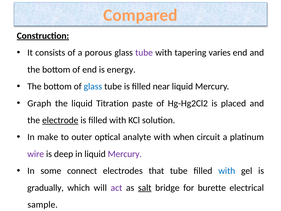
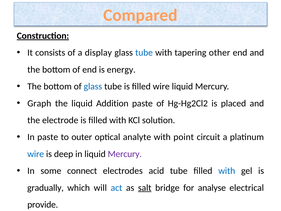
porous: porous -> display (98, 53)
tube colour: purple -> blue (144, 53)
varies: varies -> other (220, 53)
filled near: near -> wire (161, 86)
Titration: Titration -> Addition (112, 103)
electrode underline: present -> none (60, 120)
In make: make -> paste (48, 137)
when: when -> point (184, 137)
wire colour: purple -> blue (36, 154)
that: that -> acid (156, 171)
act colour: purple -> blue (116, 187)
burette: burette -> analyse (212, 187)
sample: sample -> provide (43, 204)
